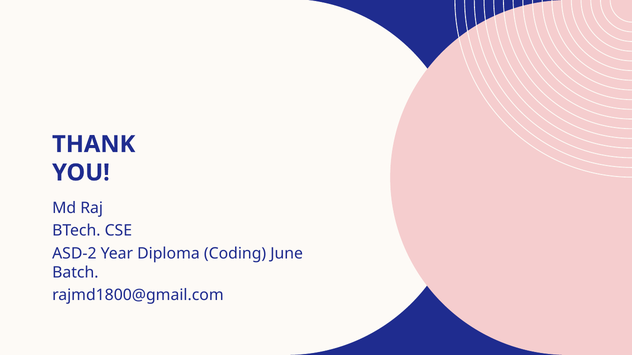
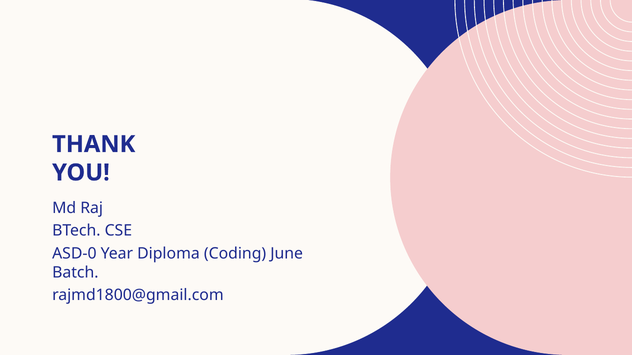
ASD-2: ASD-2 -> ASD-0 (74, 254)
